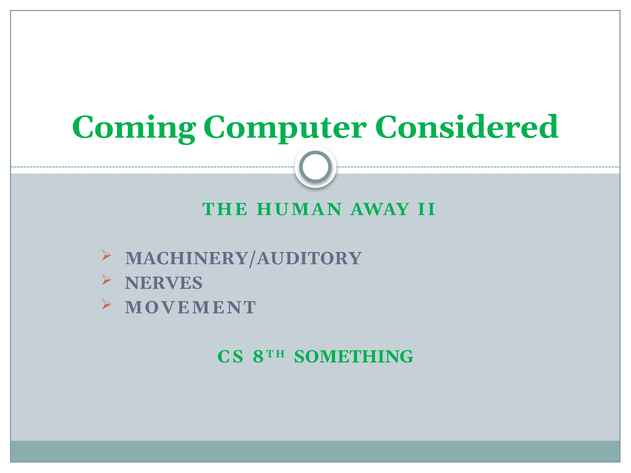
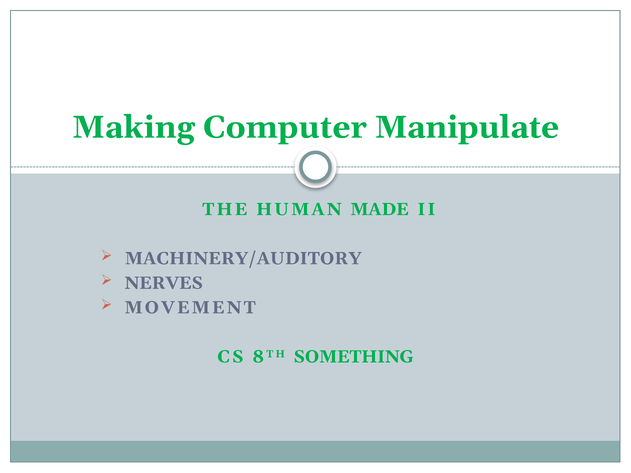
Coming: Coming -> Making (134, 127)
Considered: Considered -> Manipulate (467, 127)
AWAY: AWAY -> MADE (380, 209)
